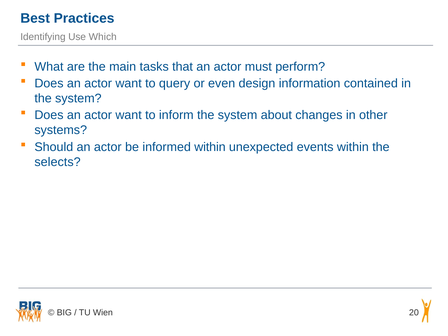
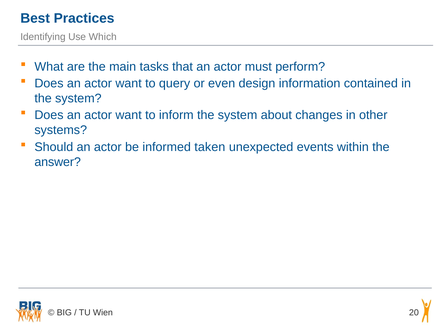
informed within: within -> taken (210, 147)
selects: selects -> answer (58, 162)
